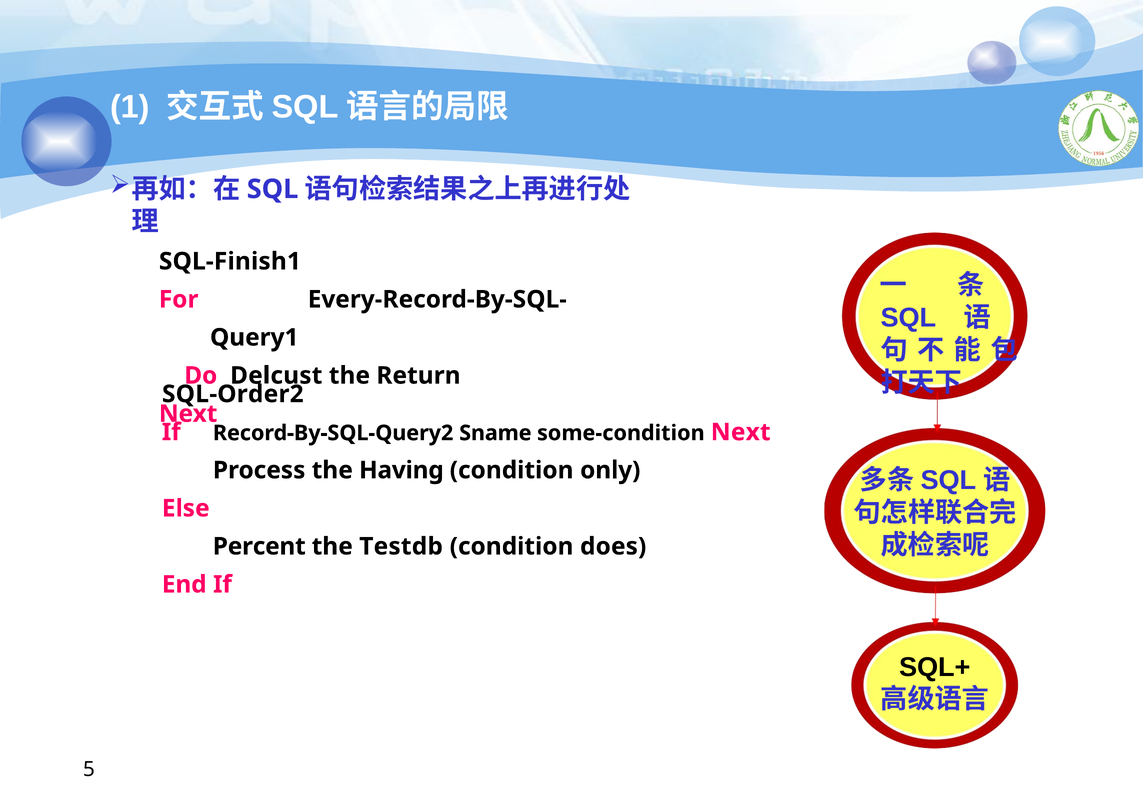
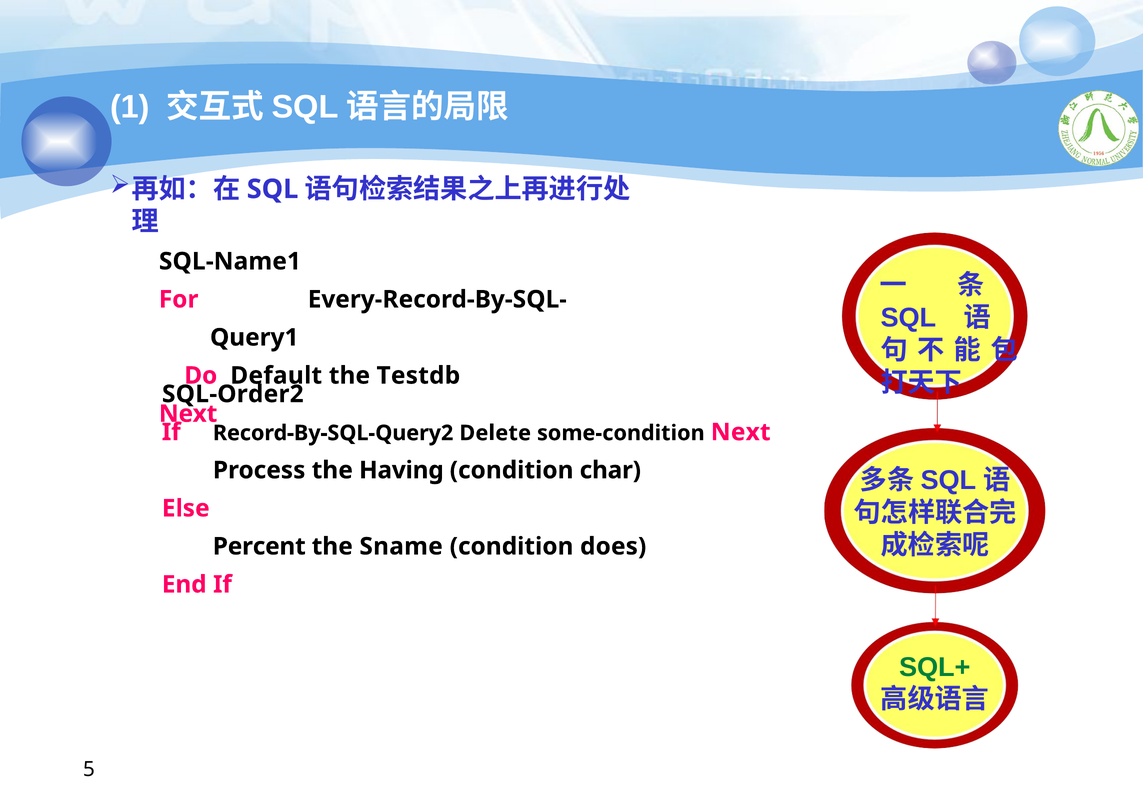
SQL-Finish1: SQL-Finish1 -> SQL-Name1 (230, 261)
Delcust: Delcust -> Default (276, 376)
Return: Return -> Testdb (418, 376)
Sname: Sname -> Delete (495, 433)
only: only -> char (610, 470)
Testdb: Testdb -> Sname (401, 547)
SQL+ colour: black -> green (935, 667)
